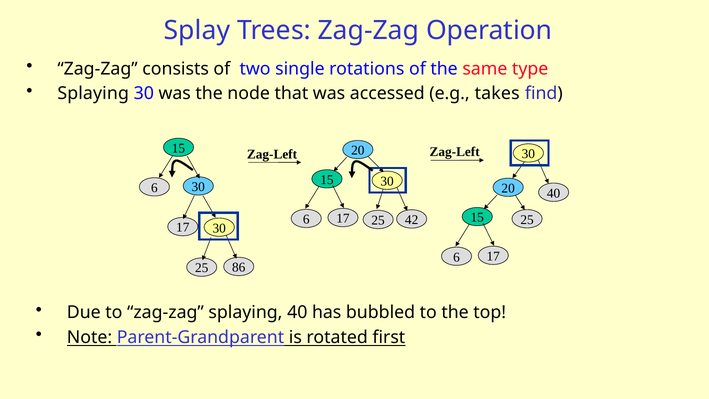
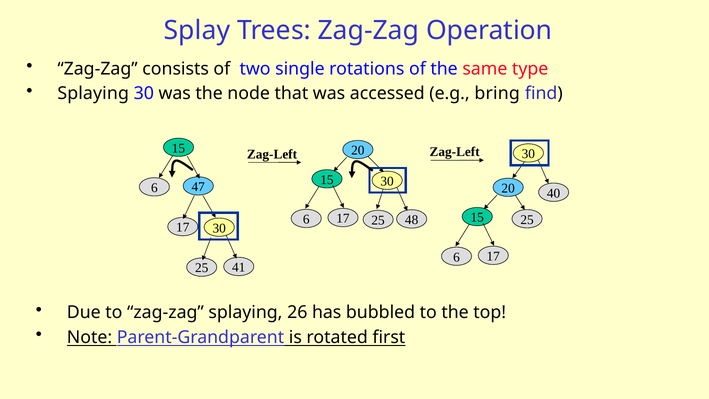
takes: takes -> bring (497, 94)
6 30: 30 -> 47 (198, 187)
42: 42 -> 48 (412, 220)
86: 86 -> 41 (239, 267)
splaying 40: 40 -> 26 (297, 312)
